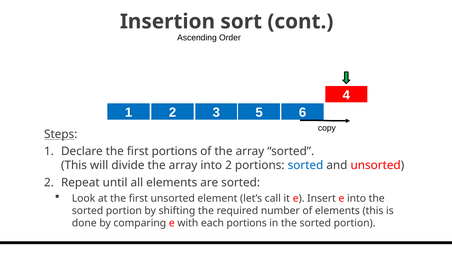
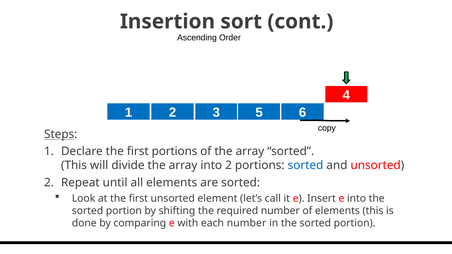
each portions: portions -> number (247, 223)
